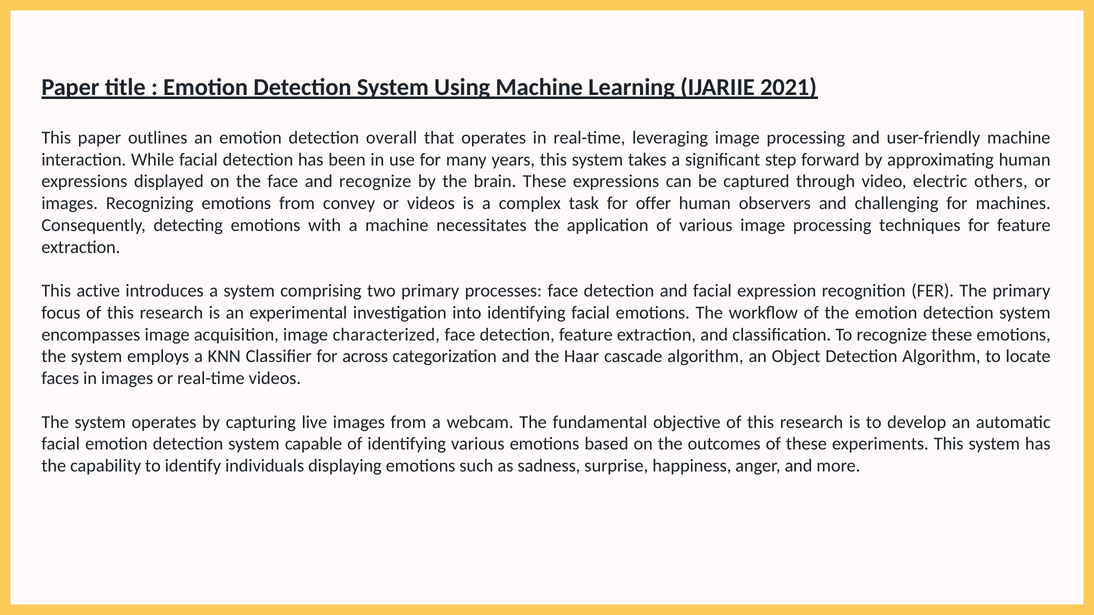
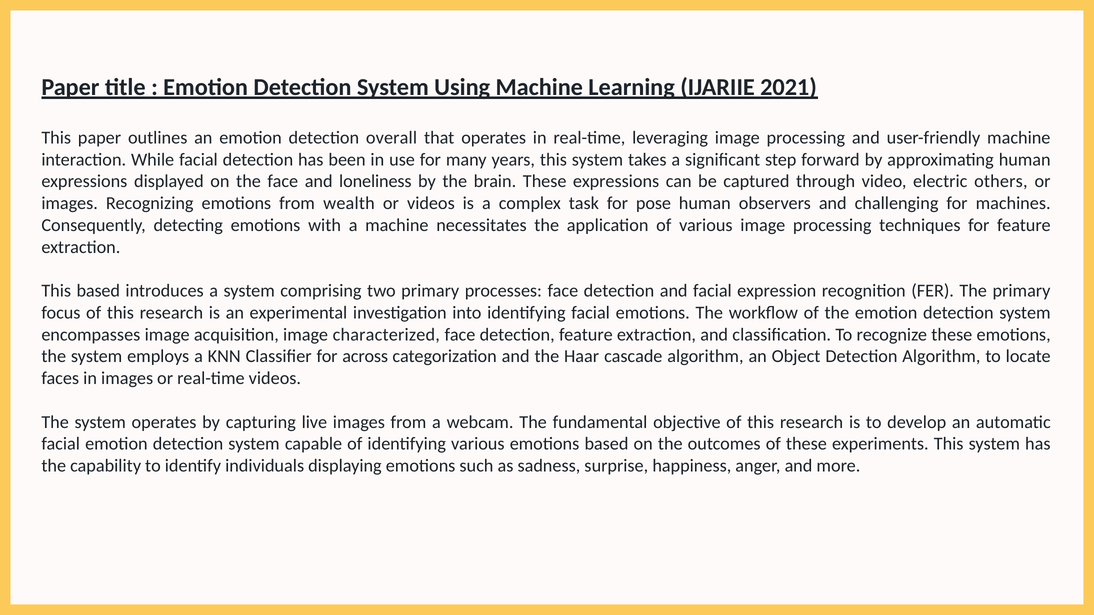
and recognize: recognize -> loneliness (375, 182)
convey: convey -> wealth (349, 203)
offer: offer -> pose (653, 203)
This active: active -> based (98, 291)
